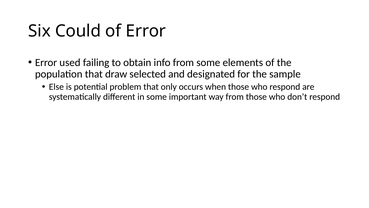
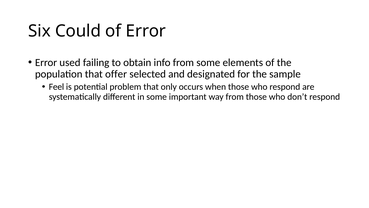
draw: draw -> offer (116, 74)
Else: Else -> Feel (56, 87)
